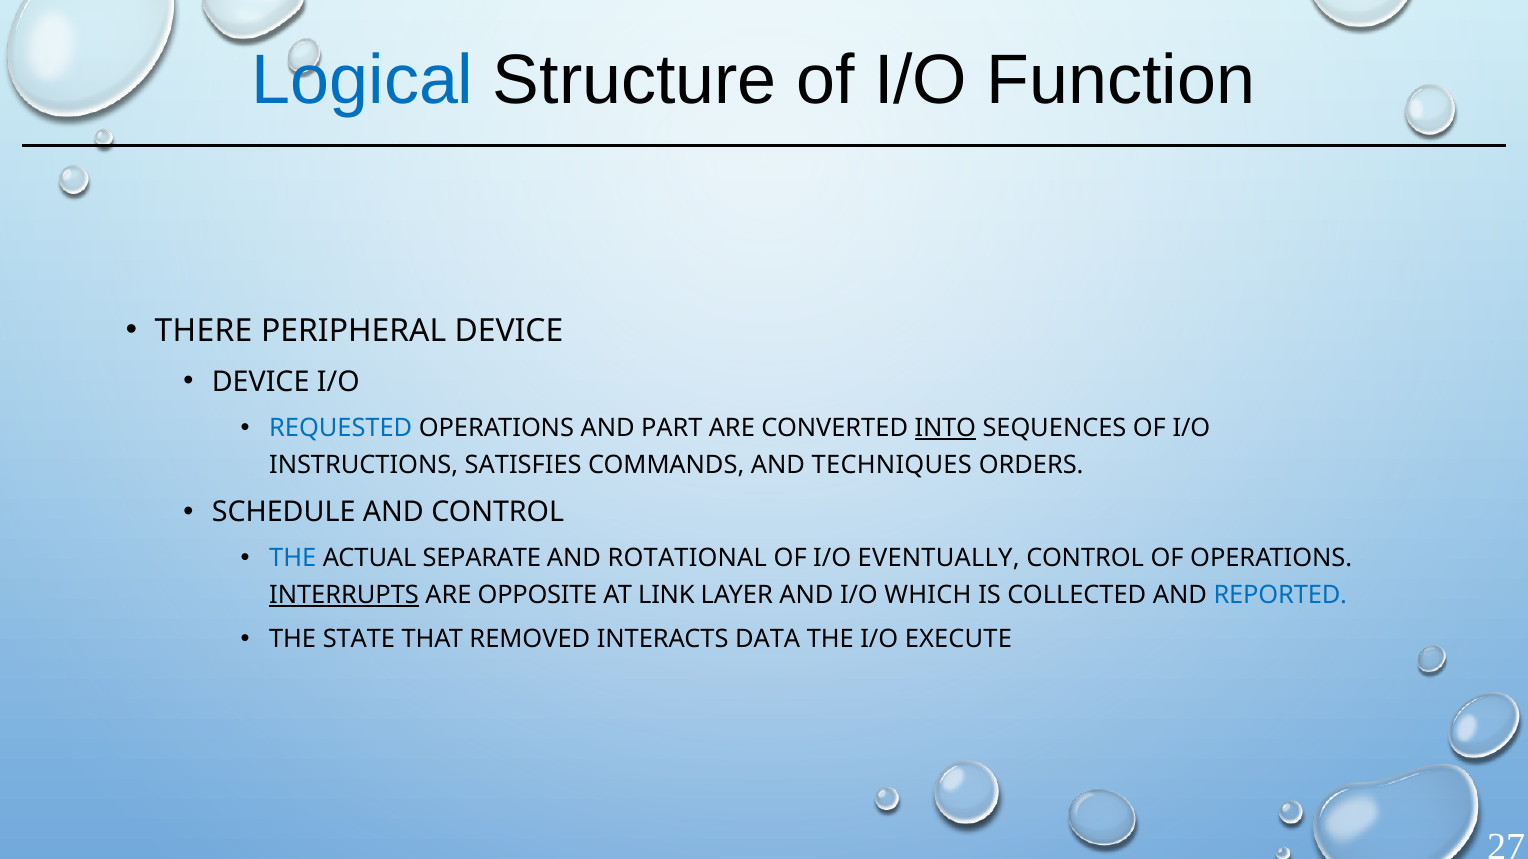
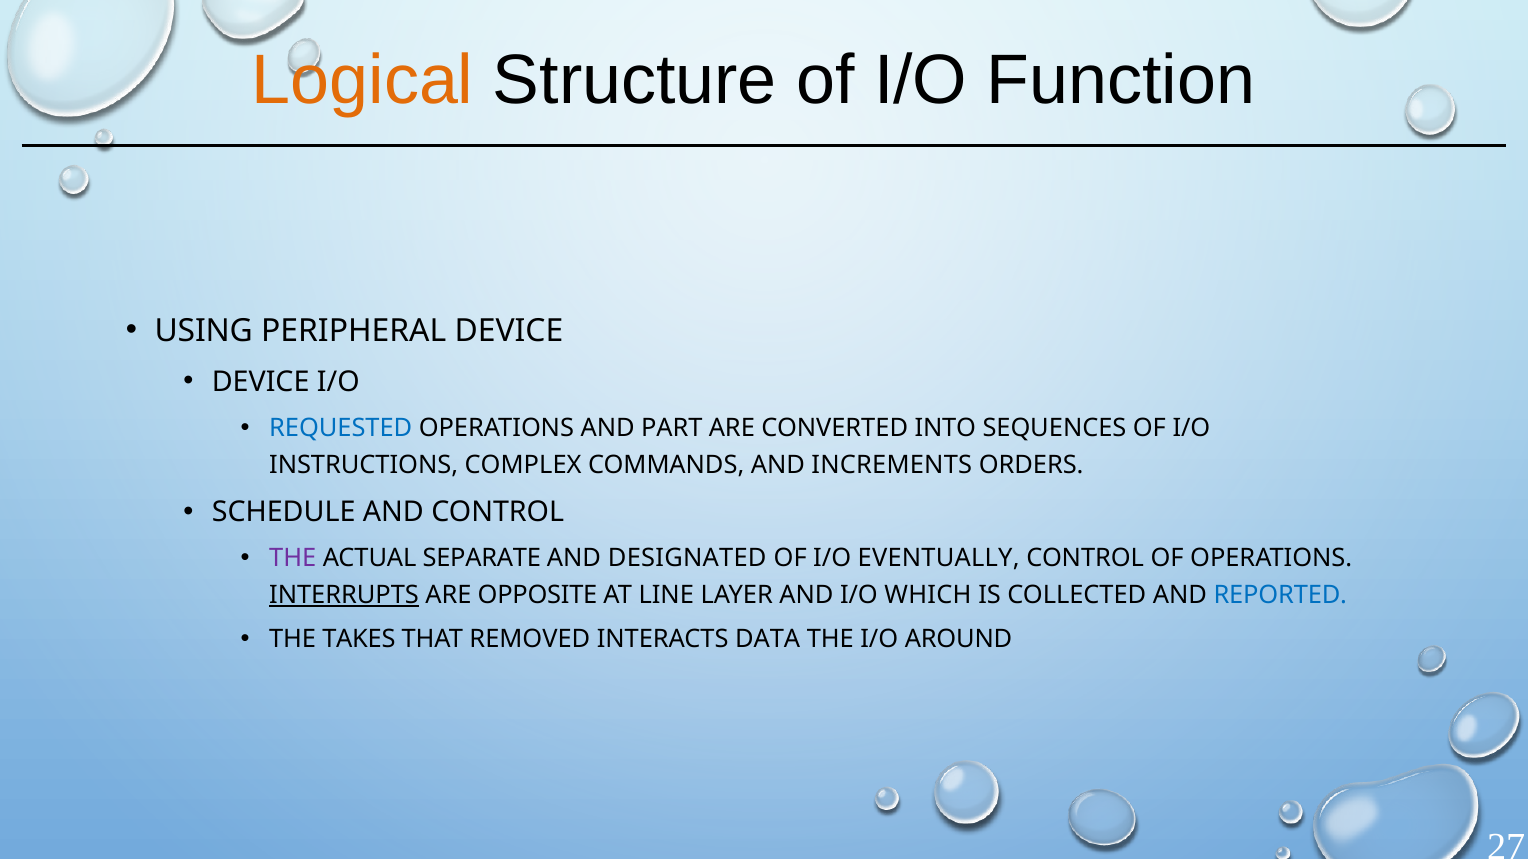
Logical colour: blue -> orange (363, 80)
THERE: THERE -> USING (204, 331)
INTO underline: present -> none (945, 428)
SATISFIES: SATISFIES -> COMPLEX (523, 465)
TECHNIQUES: TECHNIQUES -> INCREMENTS (892, 465)
THE colour: blue -> purple (293, 559)
ROTATIONAL: ROTATIONAL -> DESIGNATED (687, 559)
LINK: LINK -> LINE (666, 595)
STATE: STATE -> TAKES (359, 640)
EXECUTE: EXECUTE -> AROUND (959, 640)
